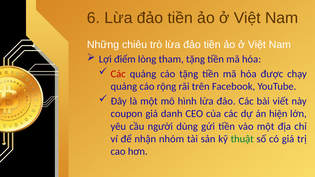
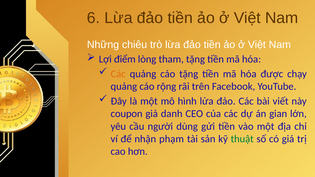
Các colour: red -> orange (118, 74)
hiện: hiện -> gian (278, 114)
nhóm: nhóm -> phạm (172, 139)
